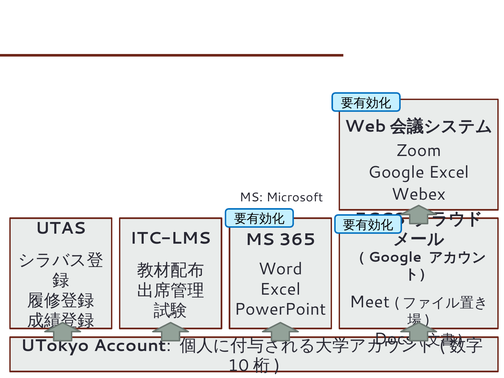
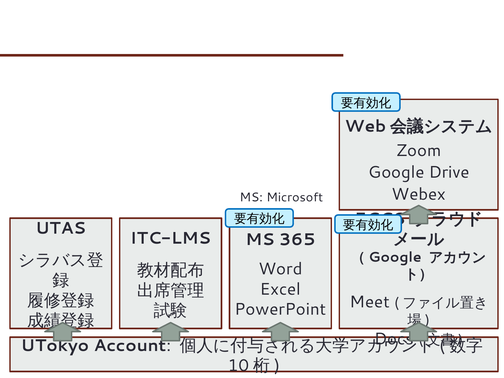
Google Excel: Excel -> Drive (449, 172)
